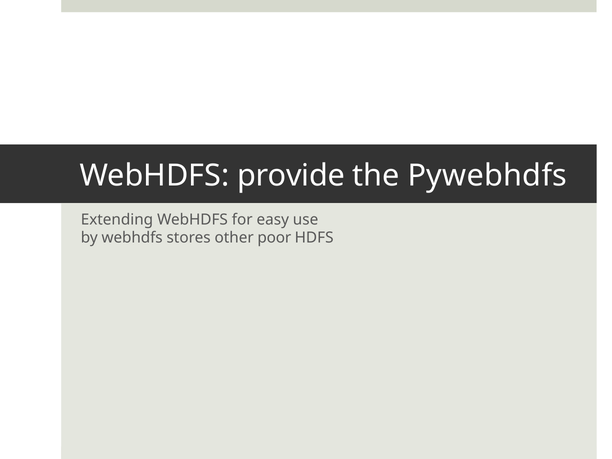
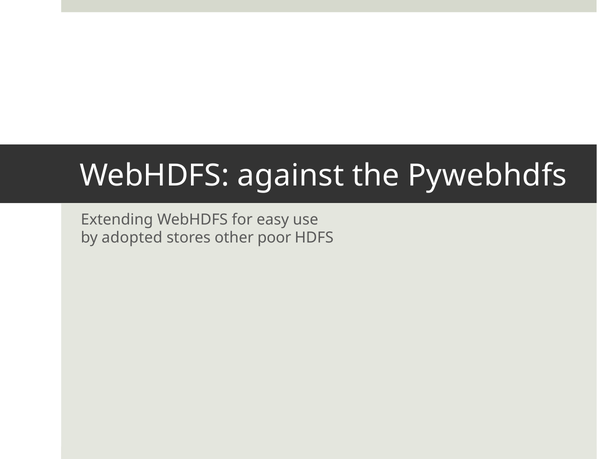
provide: provide -> against (291, 176)
by webhdfs: webhdfs -> adopted (132, 238)
